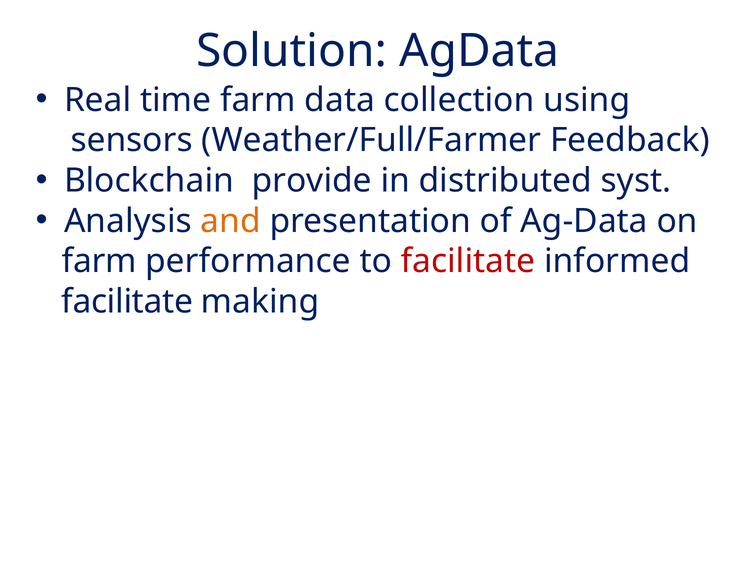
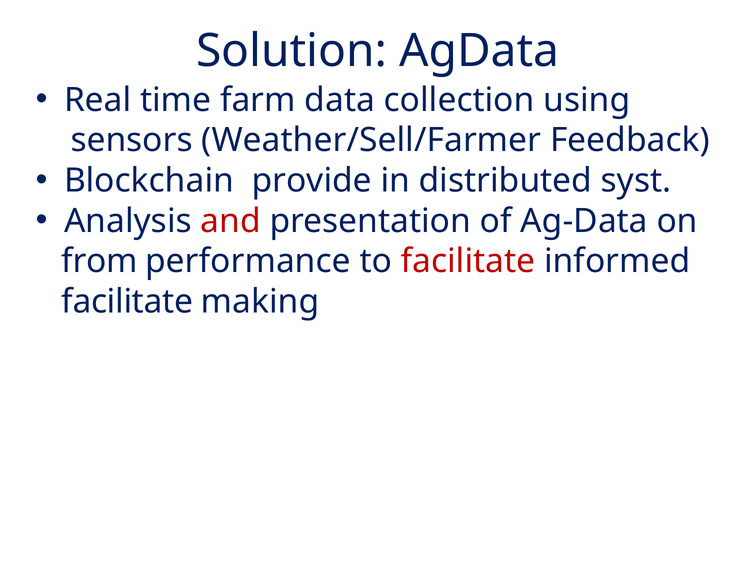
Weather/Full/Farmer: Weather/Full/Farmer -> Weather/Sell/Farmer (371, 140)
and colour: orange -> red (231, 221)
farm: farm -> from (99, 261)
